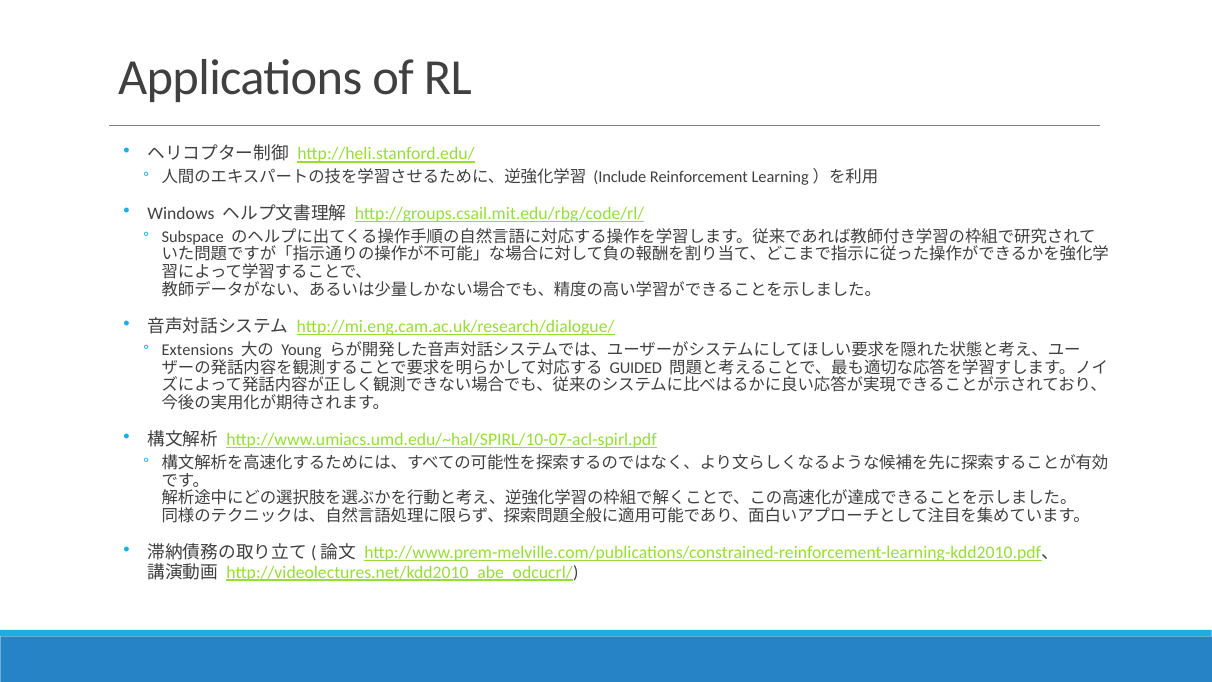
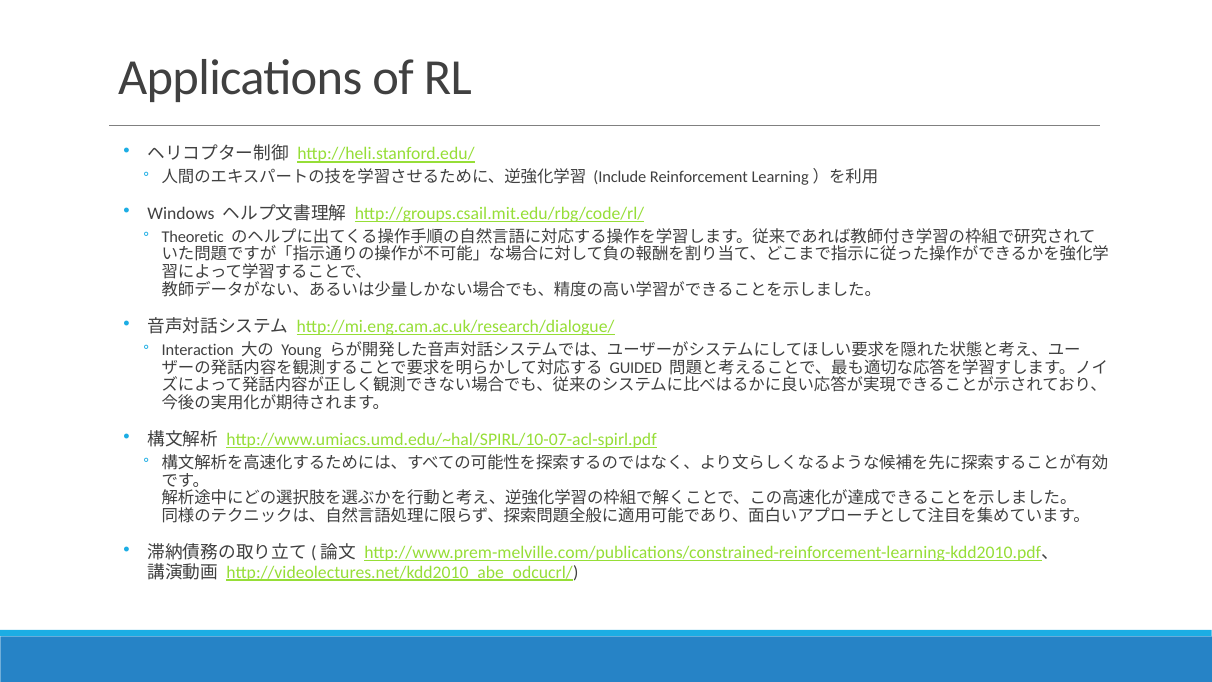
Subspace: Subspace -> Theoretic (193, 237)
Extensions: Extensions -> Interaction (198, 350)
